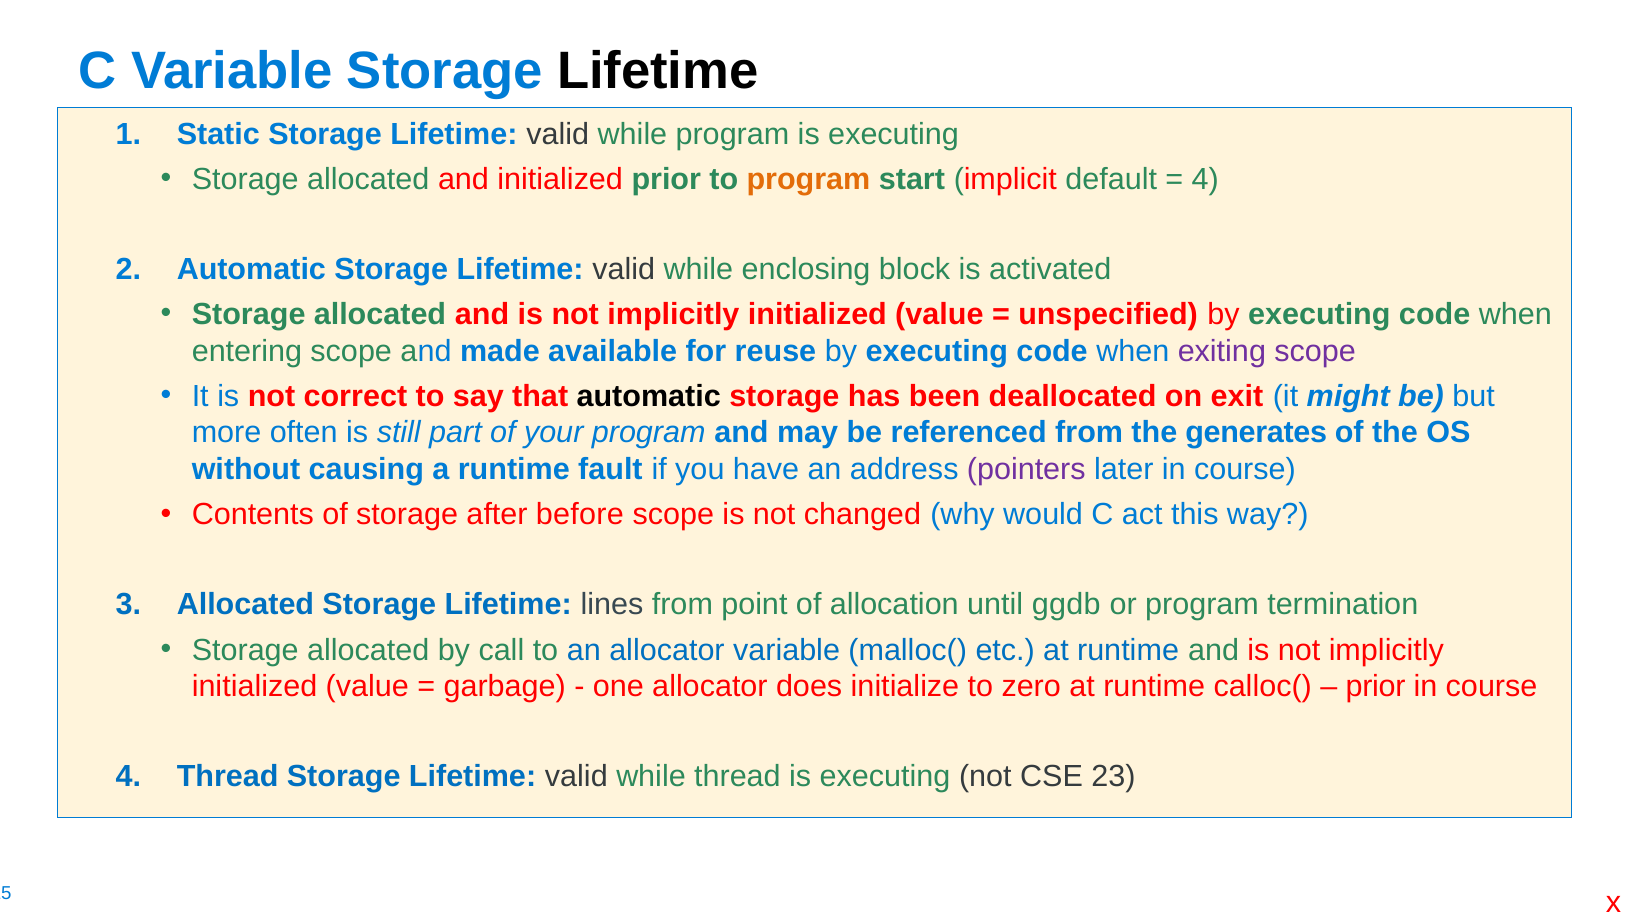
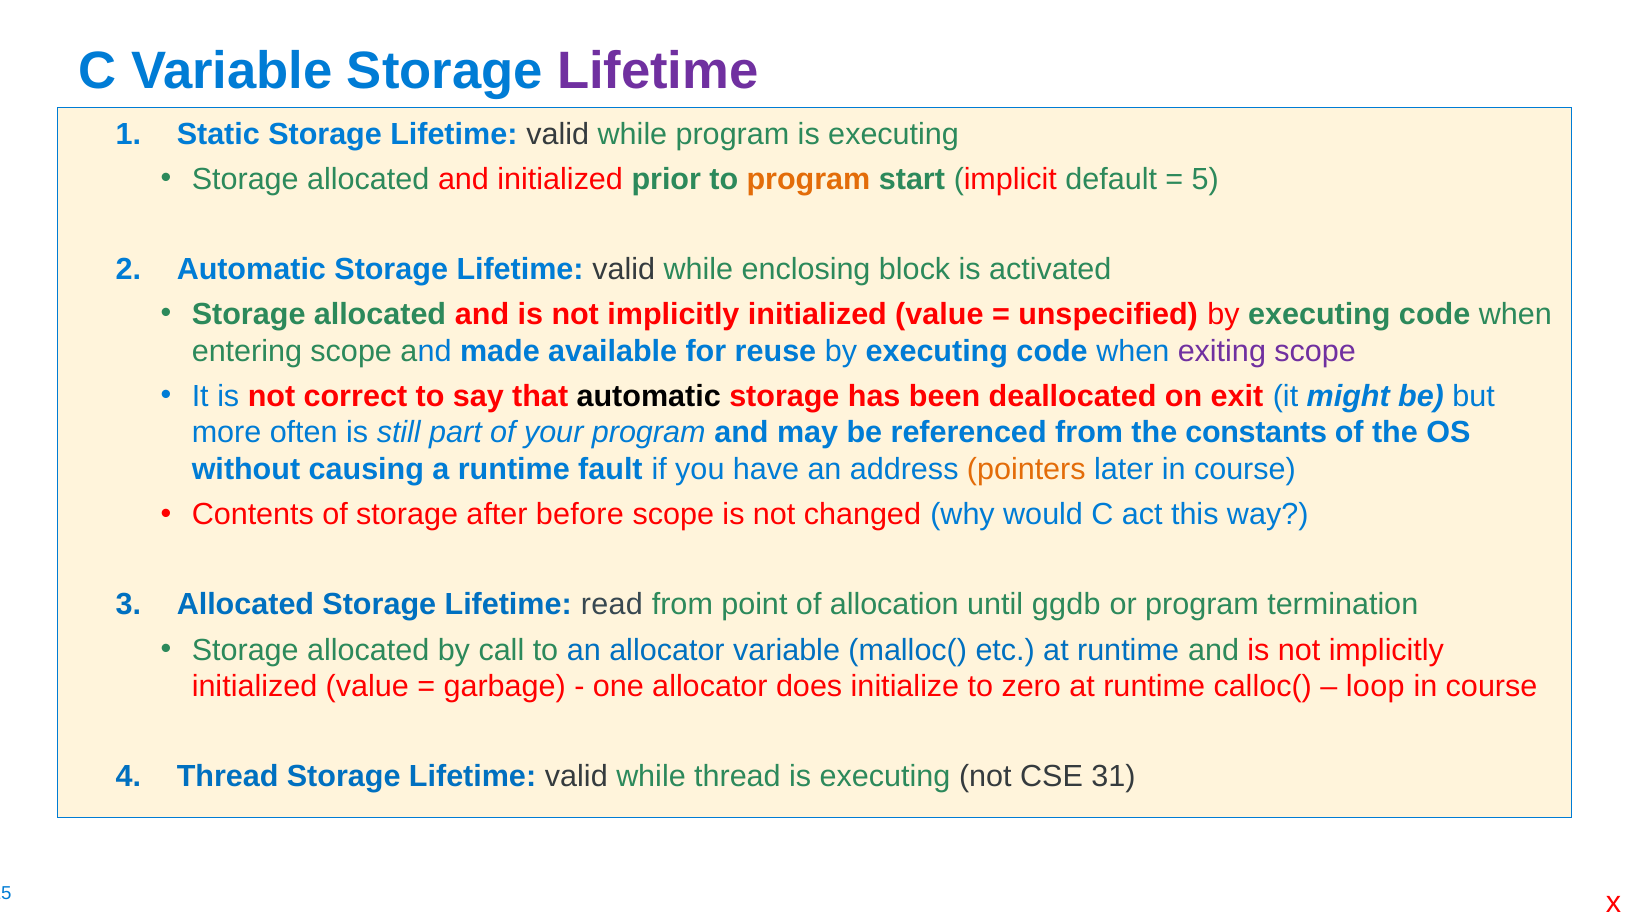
Lifetime colour: black -> purple (658, 71)
4: 4 -> 5 (1205, 179)
generates: generates -> constants (1256, 433)
pointers colour: purple -> orange (1026, 470)
lines: lines -> read (612, 605)
prior: prior -> loop (1375, 687)
23: 23 -> 31 (1113, 777)
